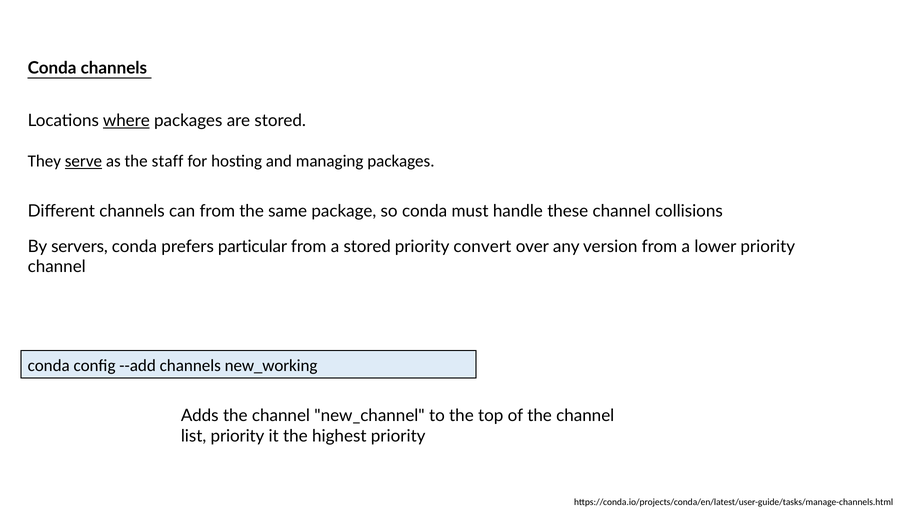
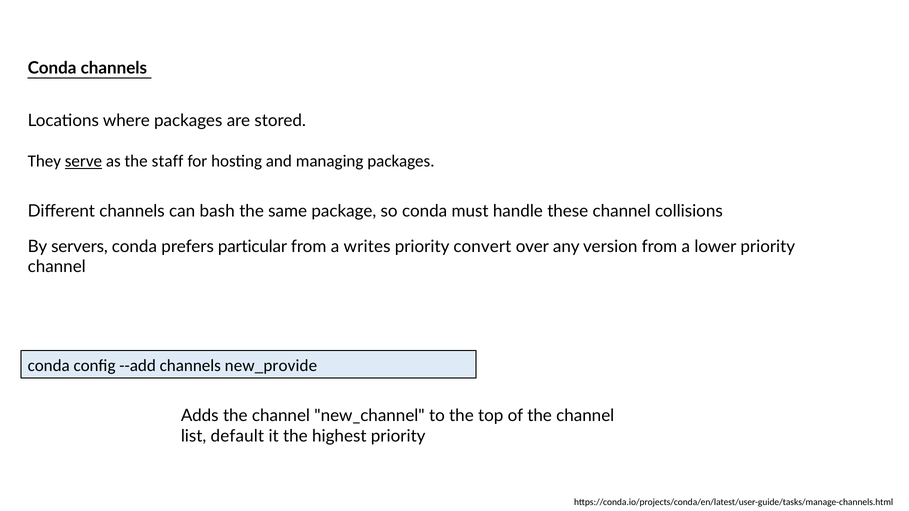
where underline: present -> none (126, 121)
can from: from -> bash (217, 211)
a stored: stored -> writes (367, 247)
new_working: new_working -> new_provide (271, 366)
list priority: priority -> default (237, 436)
